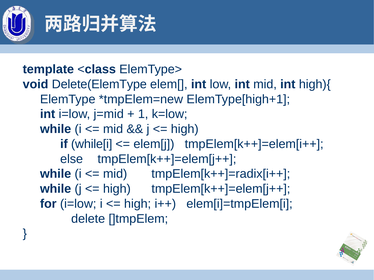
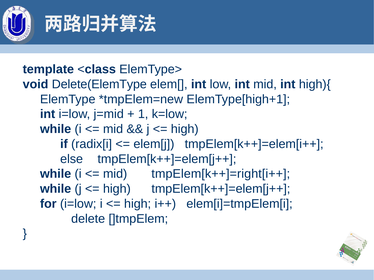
while[i: while[i -> radix[i (92, 144)
tmpElem[k++]=radix[i++: tmpElem[k++]=radix[i++ -> tmpElem[k++]=right[i++ (221, 174)
